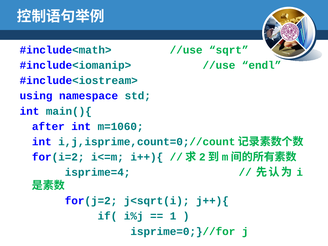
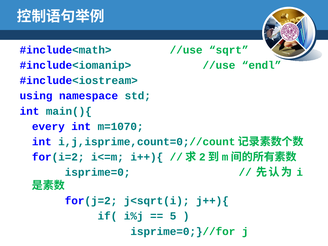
after: after -> every (48, 126)
m=1060: m=1060 -> m=1070 (121, 126)
isprime=4: isprime=4 -> isprime=0 (98, 172)
1: 1 -> 5 (173, 216)
